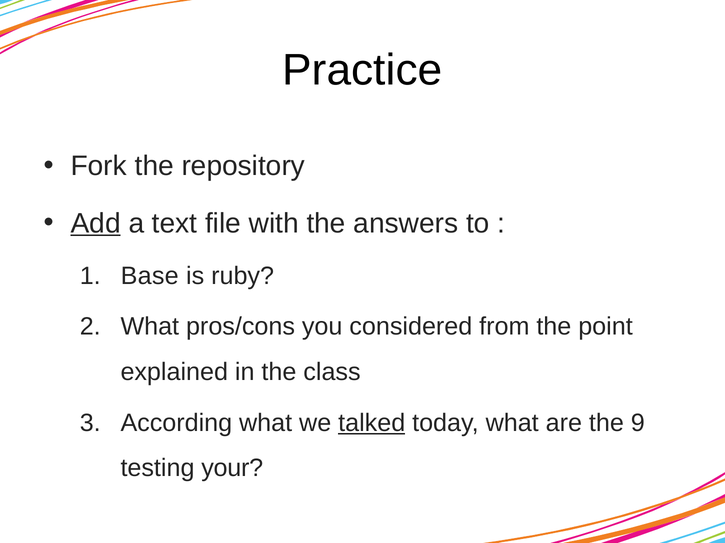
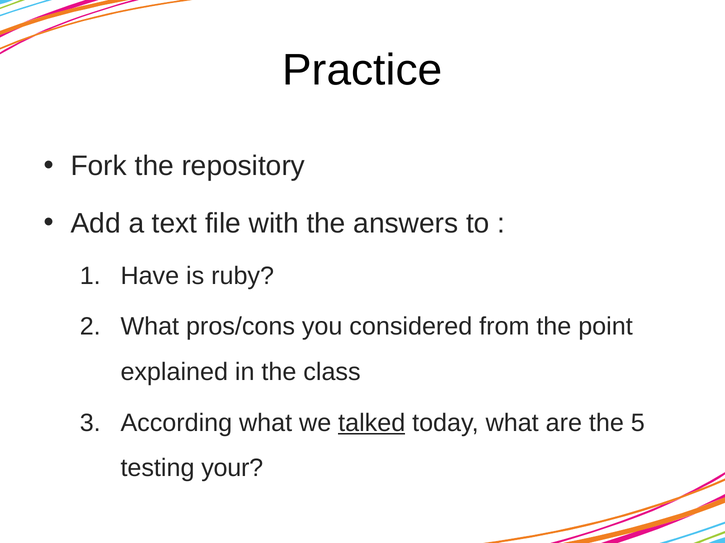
Add underline: present -> none (96, 224)
Base: Base -> Have (150, 276)
9: 9 -> 5 (638, 423)
